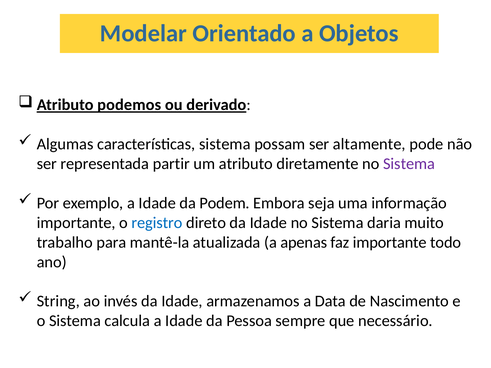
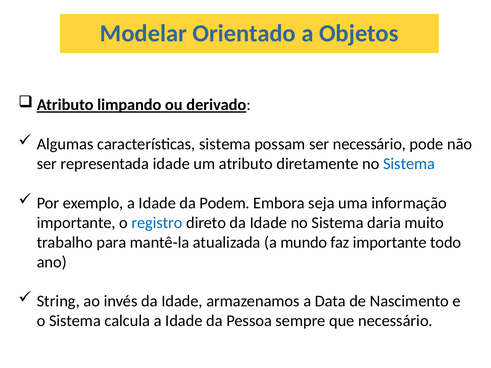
podemos: podemos -> limpando (129, 105)
ser altamente: altamente -> necessário (369, 144)
representada partir: partir -> idade (171, 164)
Sistema colour: purple -> blue (409, 164)
apenas: apenas -> mundo (304, 242)
